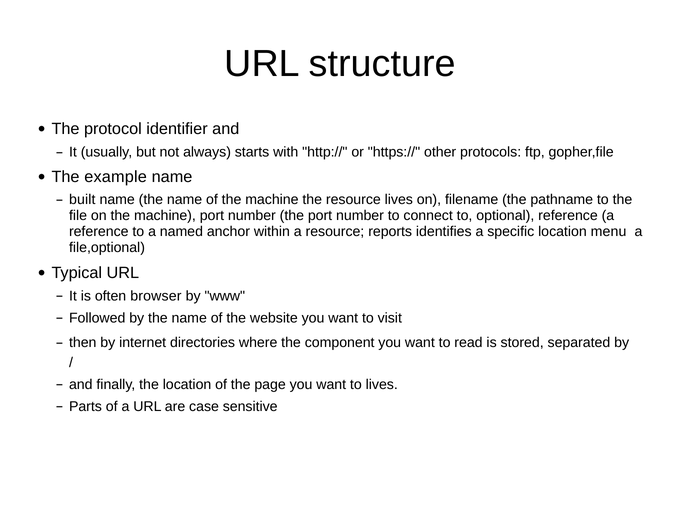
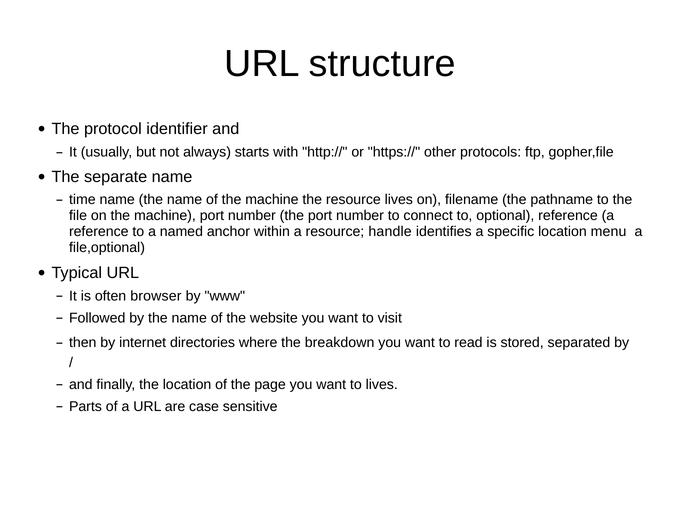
example: example -> separate (116, 177)
built: built -> time (82, 200)
reports: reports -> handle (390, 232)
component: component -> breakdown (340, 343)
